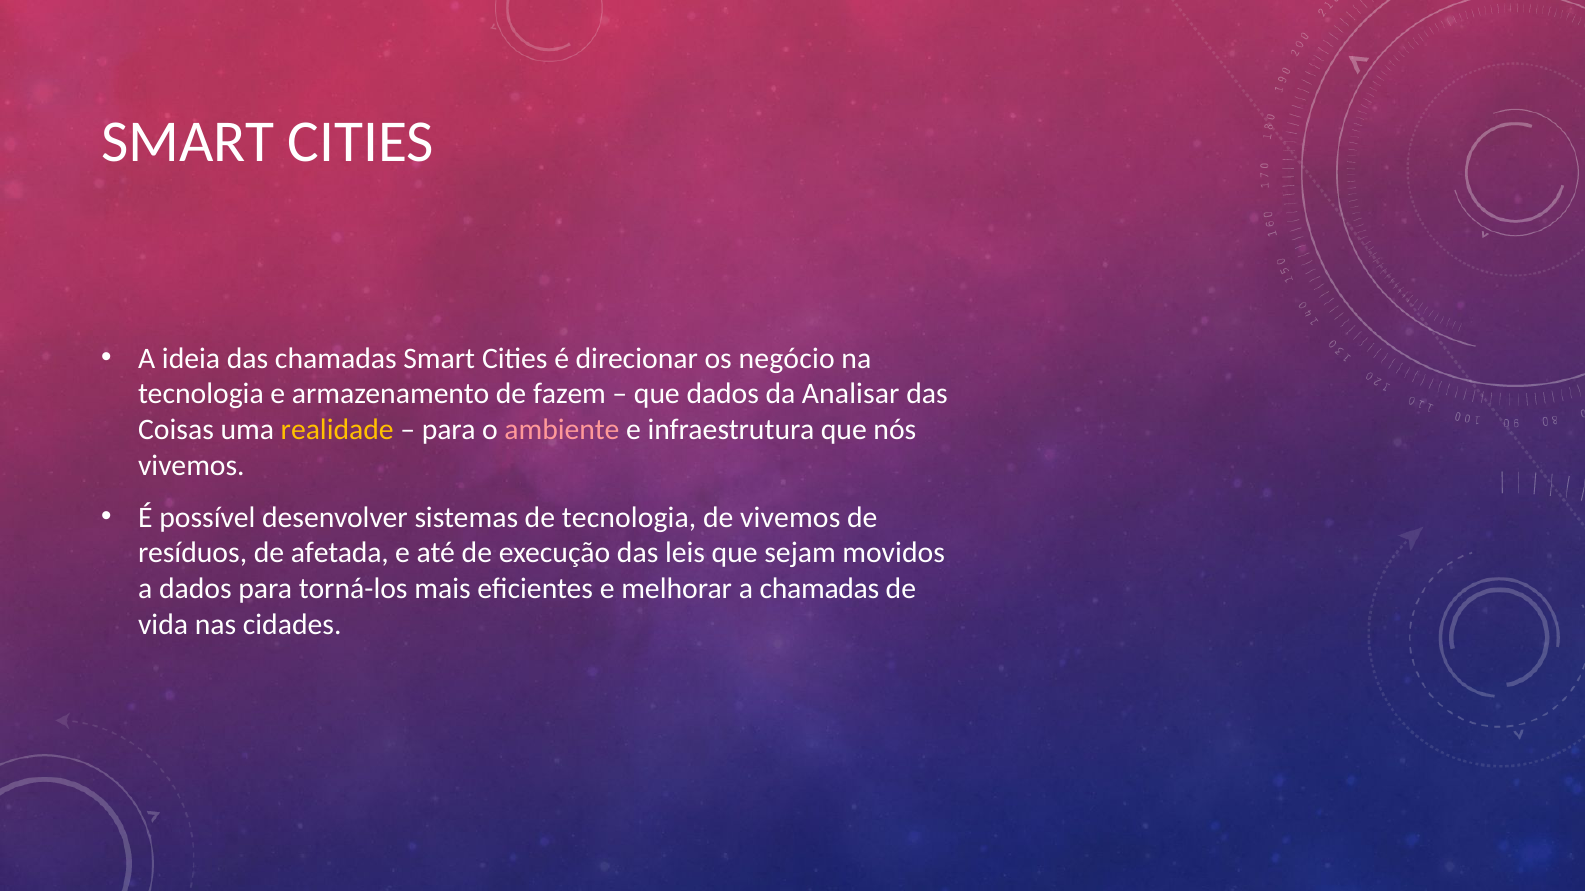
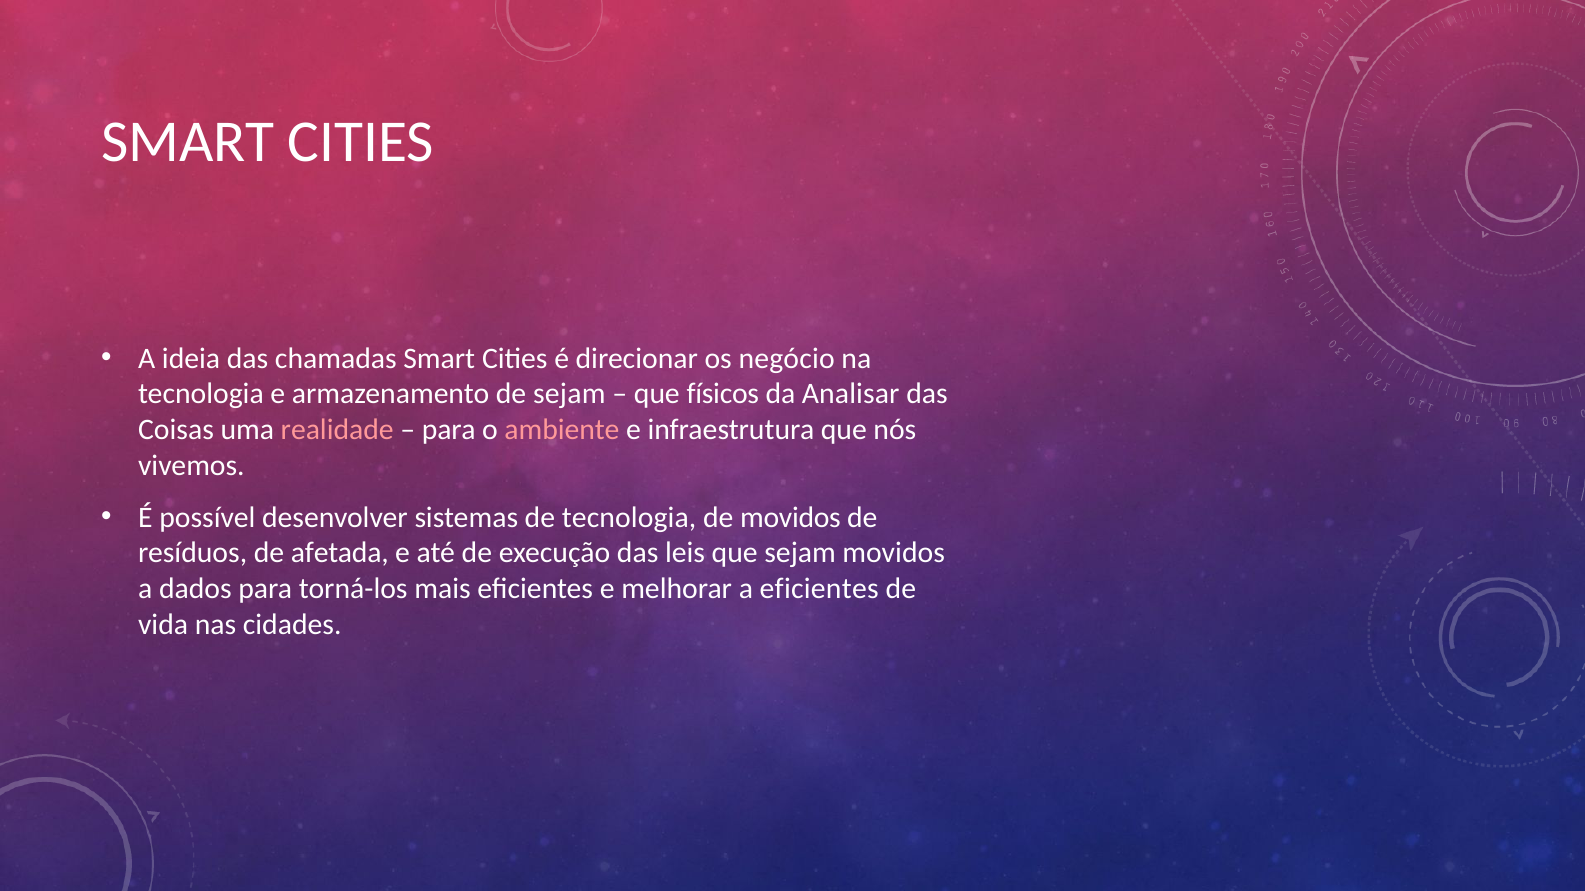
de fazem: fazem -> sejam (569, 394)
que dados: dados -> físicos (723, 394)
realidade colour: yellow -> pink (337, 430)
de vivemos: vivemos -> movidos (791, 518)
a chamadas: chamadas -> eficientes (819, 589)
